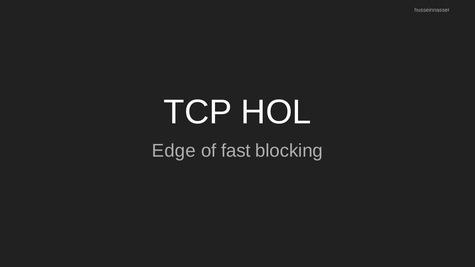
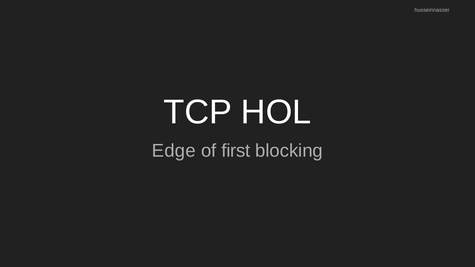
fast: fast -> first (236, 151)
